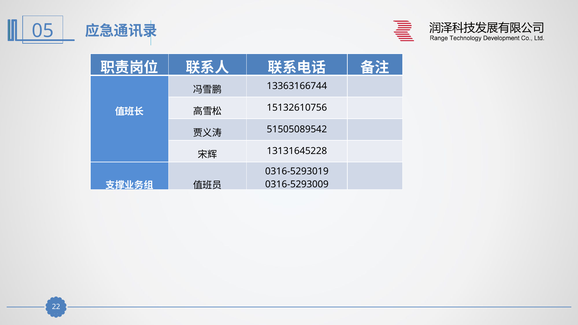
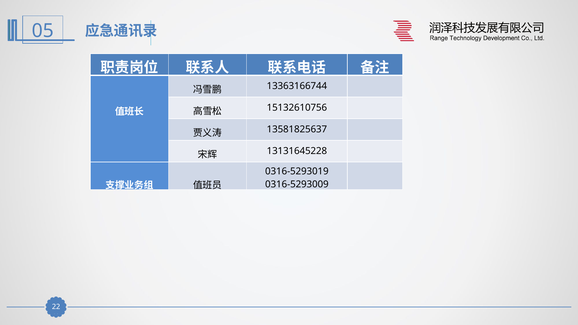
51505089542: 51505089542 -> 13581825637 (297, 129)
